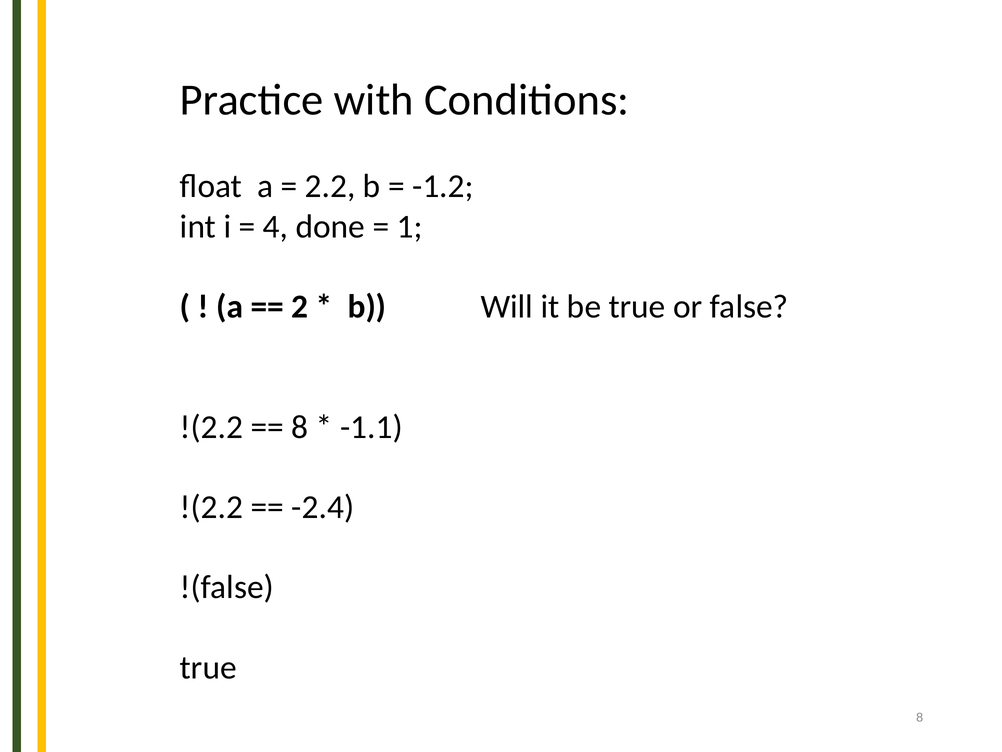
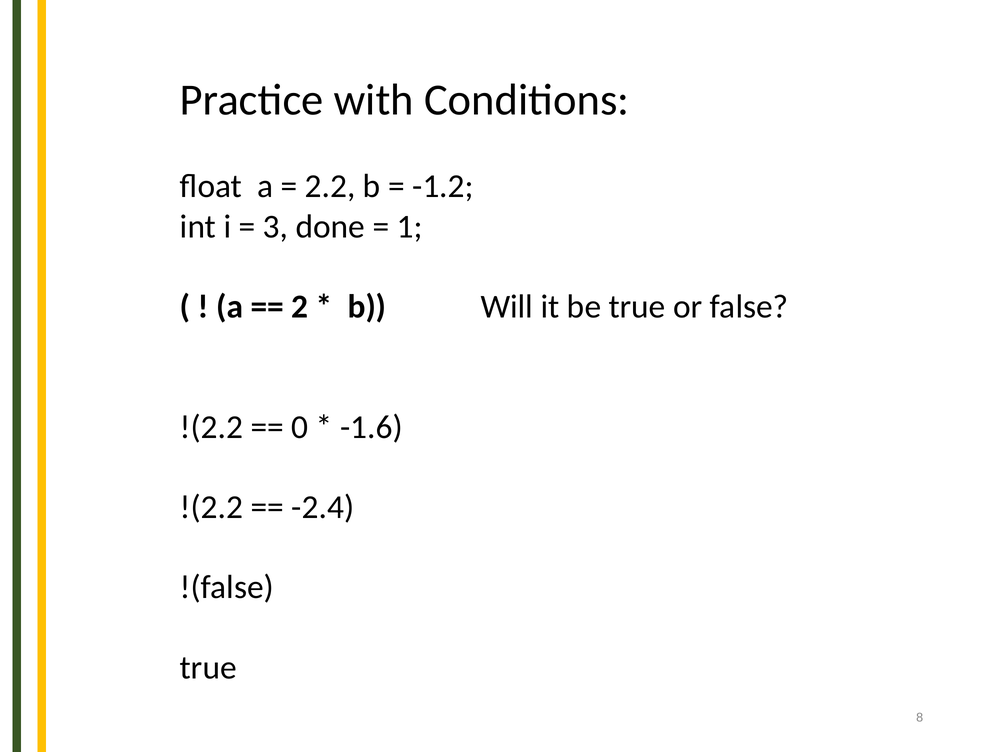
4: 4 -> 3 (276, 226)
8: 8 -> 0 (300, 427)
-1.1: -1.1 -> -1.6 (371, 427)
